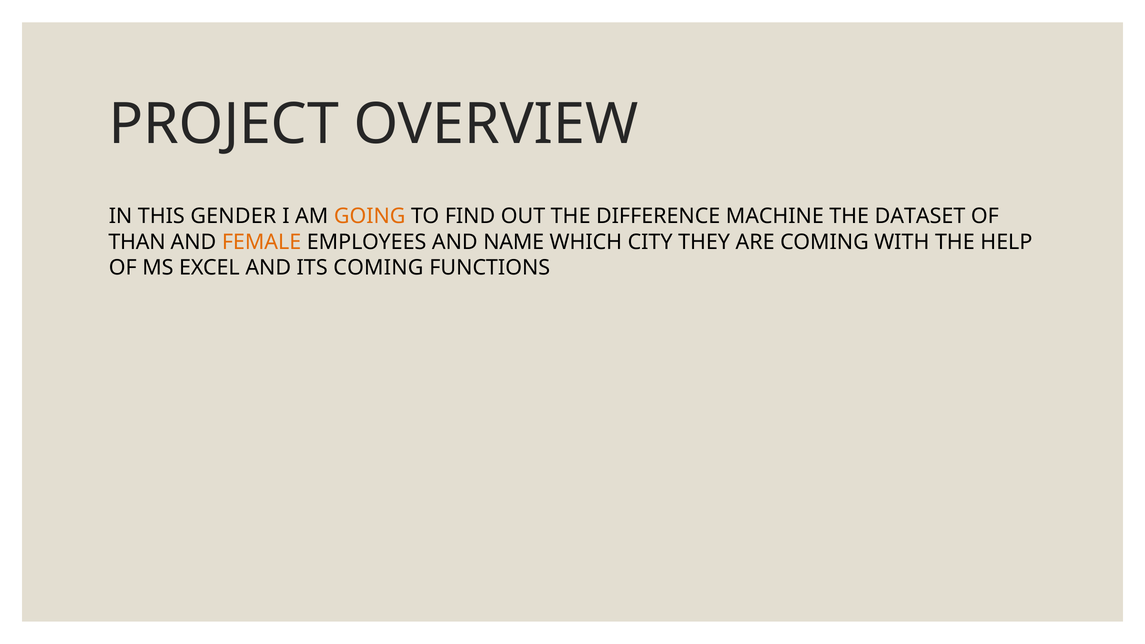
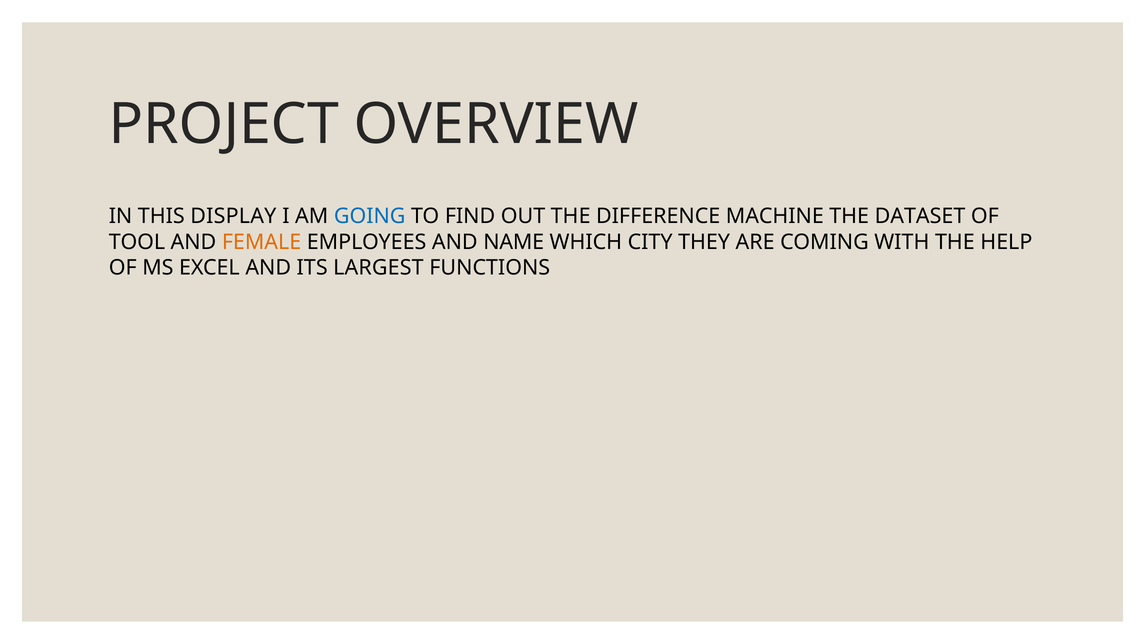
GENDER: GENDER -> DISPLAY (233, 216)
GOING colour: orange -> blue (370, 216)
THAN: THAN -> TOOL (137, 242)
ITS COMING: COMING -> LARGEST (378, 268)
